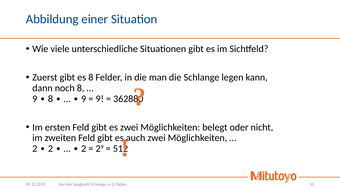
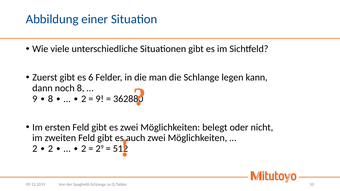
es 8: 8 -> 6 (91, 78)
9: 9 -> 2 (84, 99)
